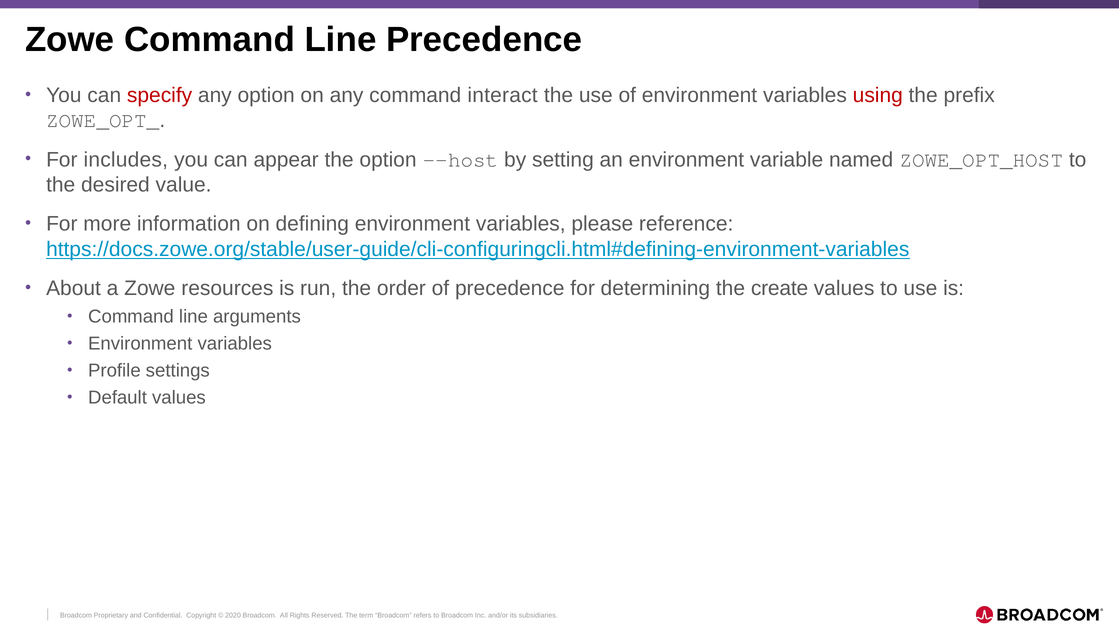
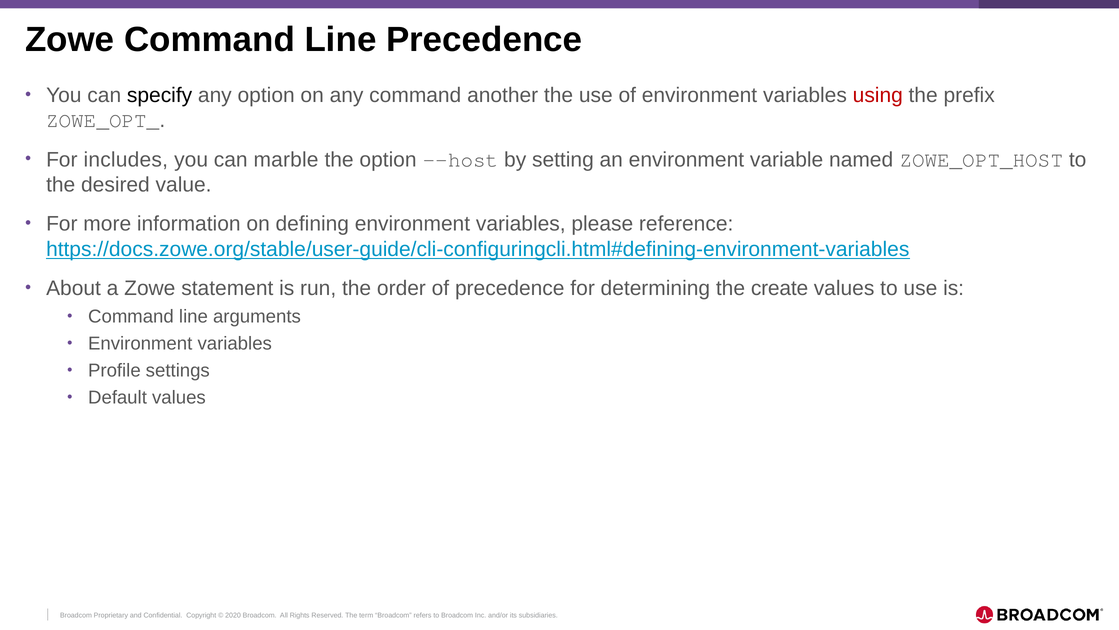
specify colour: red -> black (160, 95)
interact: interact -> another (503, 95)
appear: appear -> marble (286, 160)
resources: resources -> statement (227, 288)
